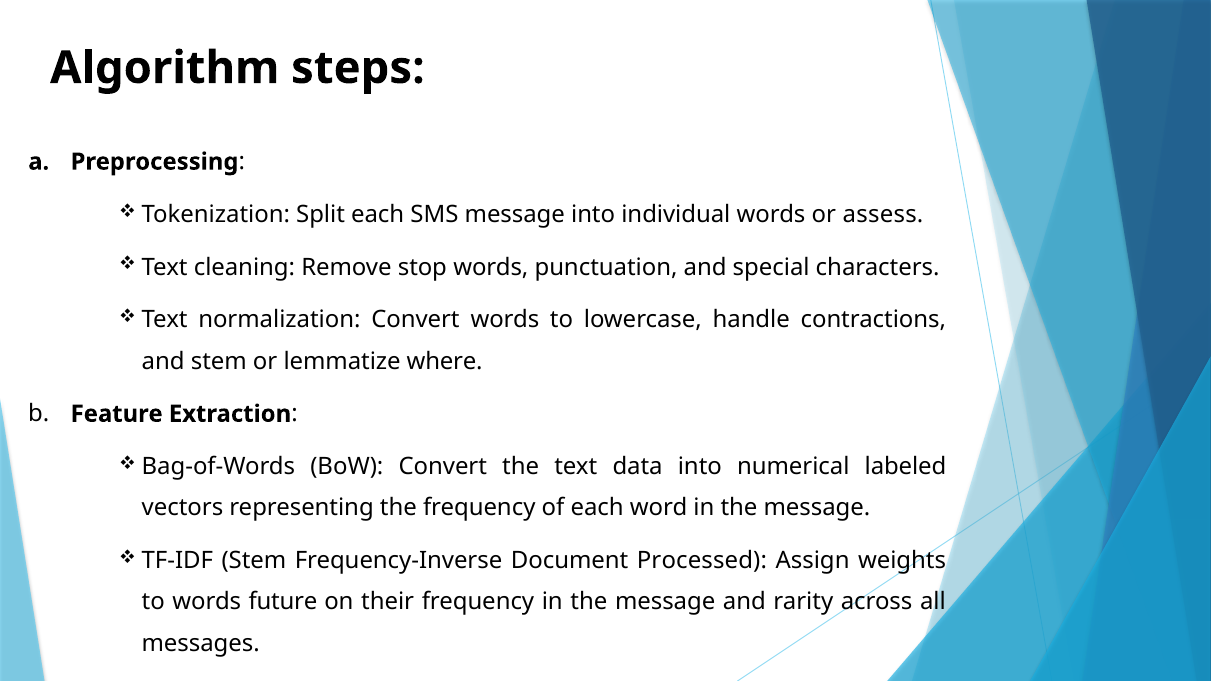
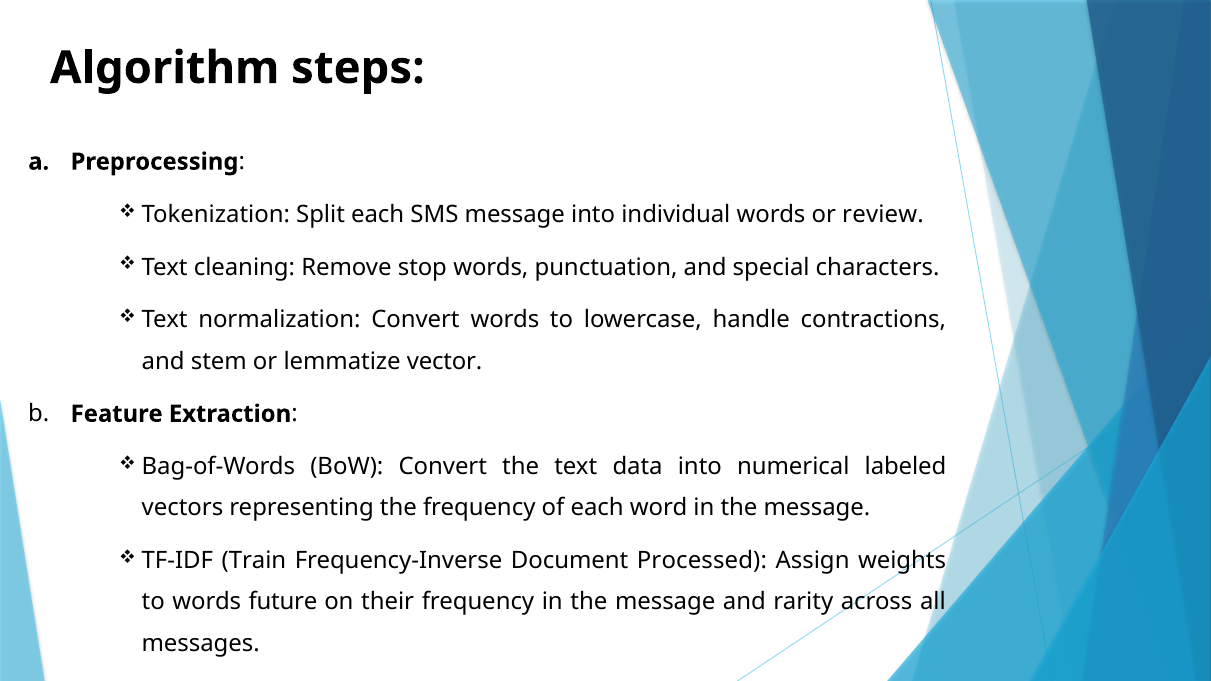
assess: assess -> review (883, 214)
where: where -> vector (445, 361)
TF-IDF Stem: Stem -> Train (254, 561)
